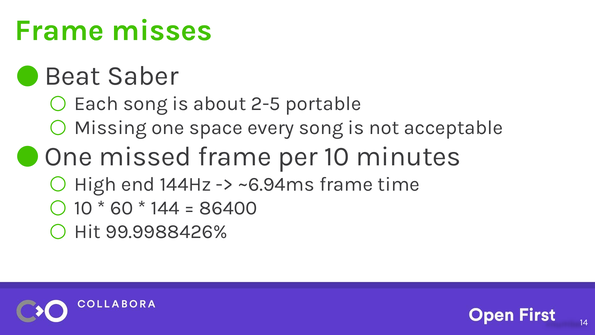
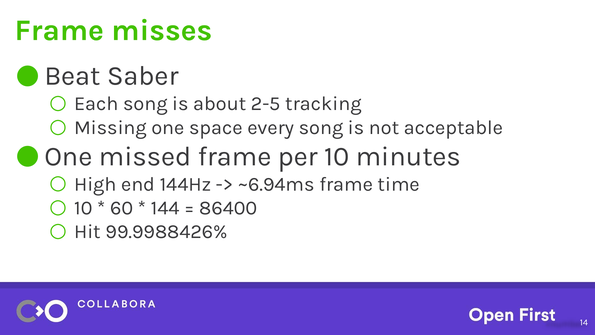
portable: portable -> tracking (323, 104)
